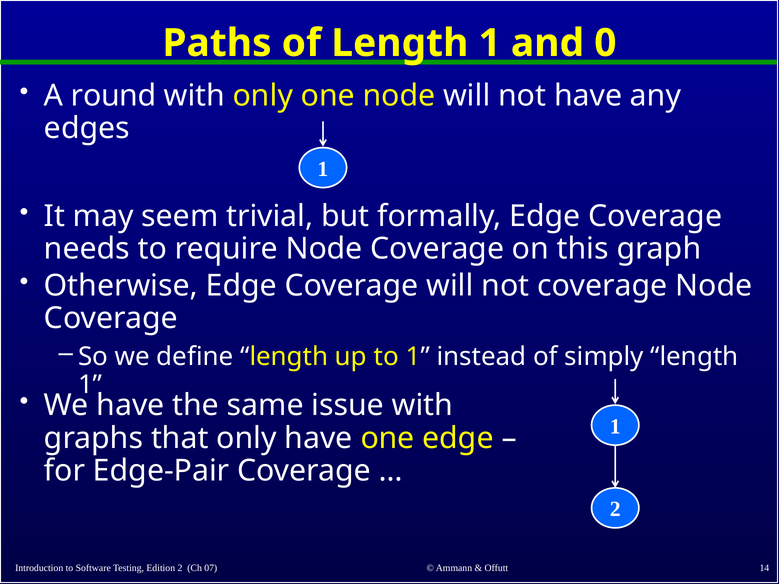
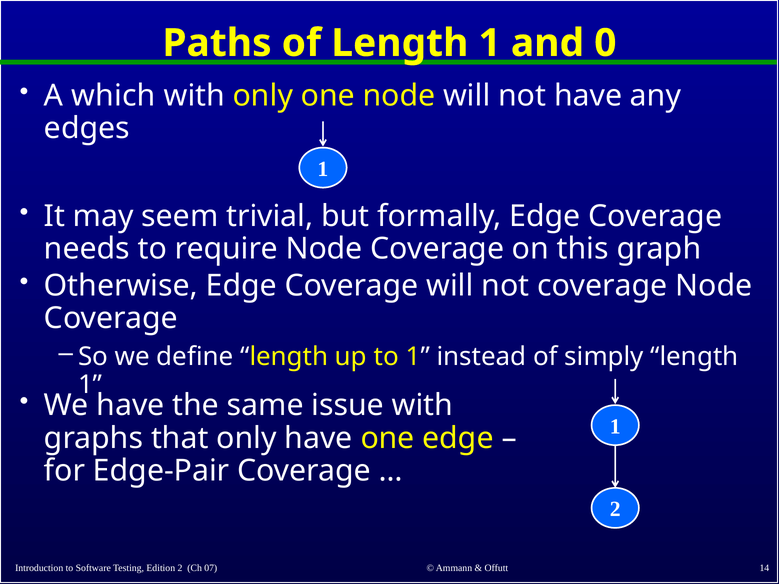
round: round -> which (113, 96)
